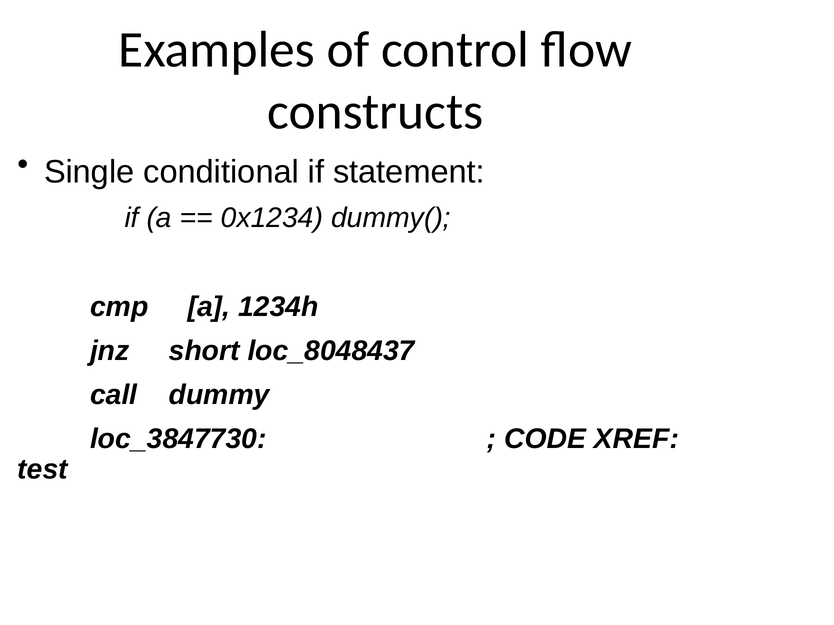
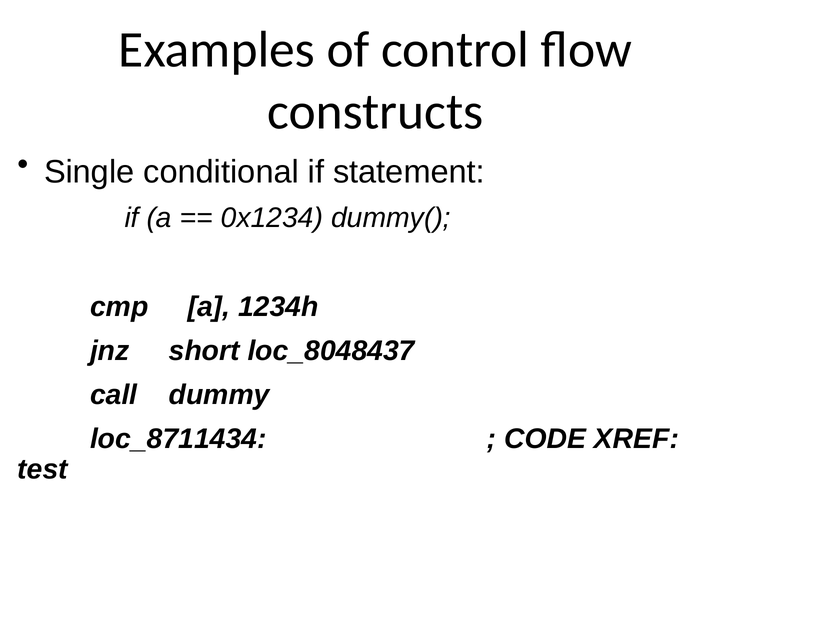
loc_3847730: loc_3847730 -> loc_8711434 (178, 439)
